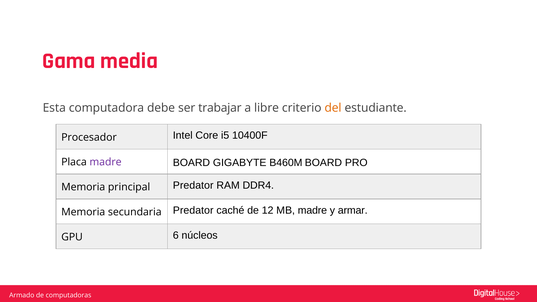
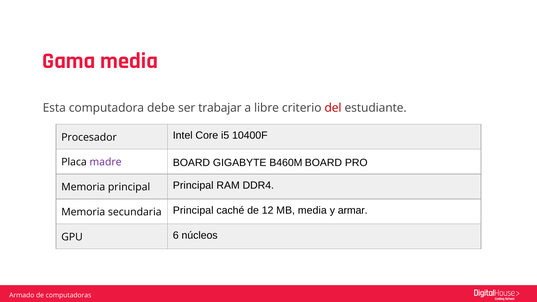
del colour: orange -> red (333, 108)
principal Predator: Predator -> Principal (193, 185)
secundaria Predator: Predator -> Principal (193, 210)
MB madre: madre -> media (312, 210)
